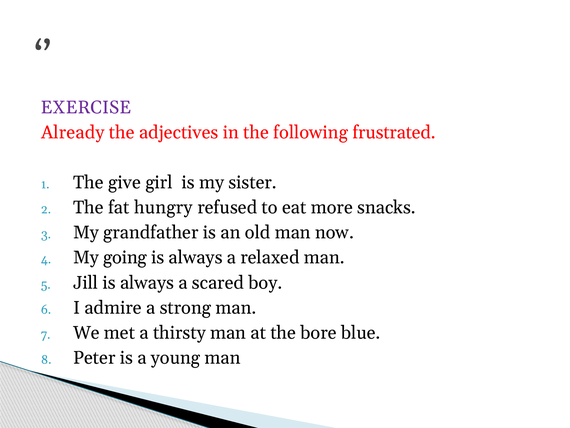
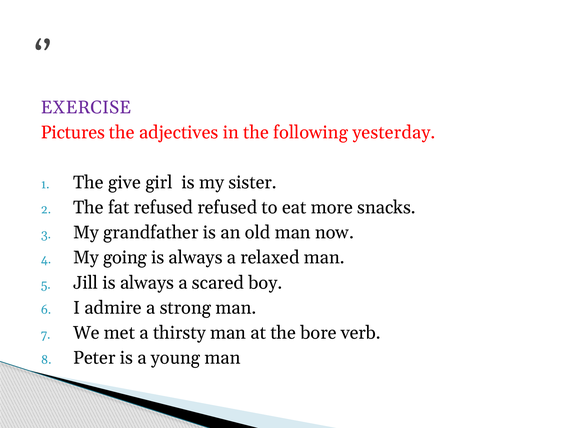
Already: Already -> Pictures (73, 132)
frustrated: frustrated -> yesterday (394, 132)
fat hungry: hungry -> refused (163, 207)
blue: blue -> verb (361, 332)
